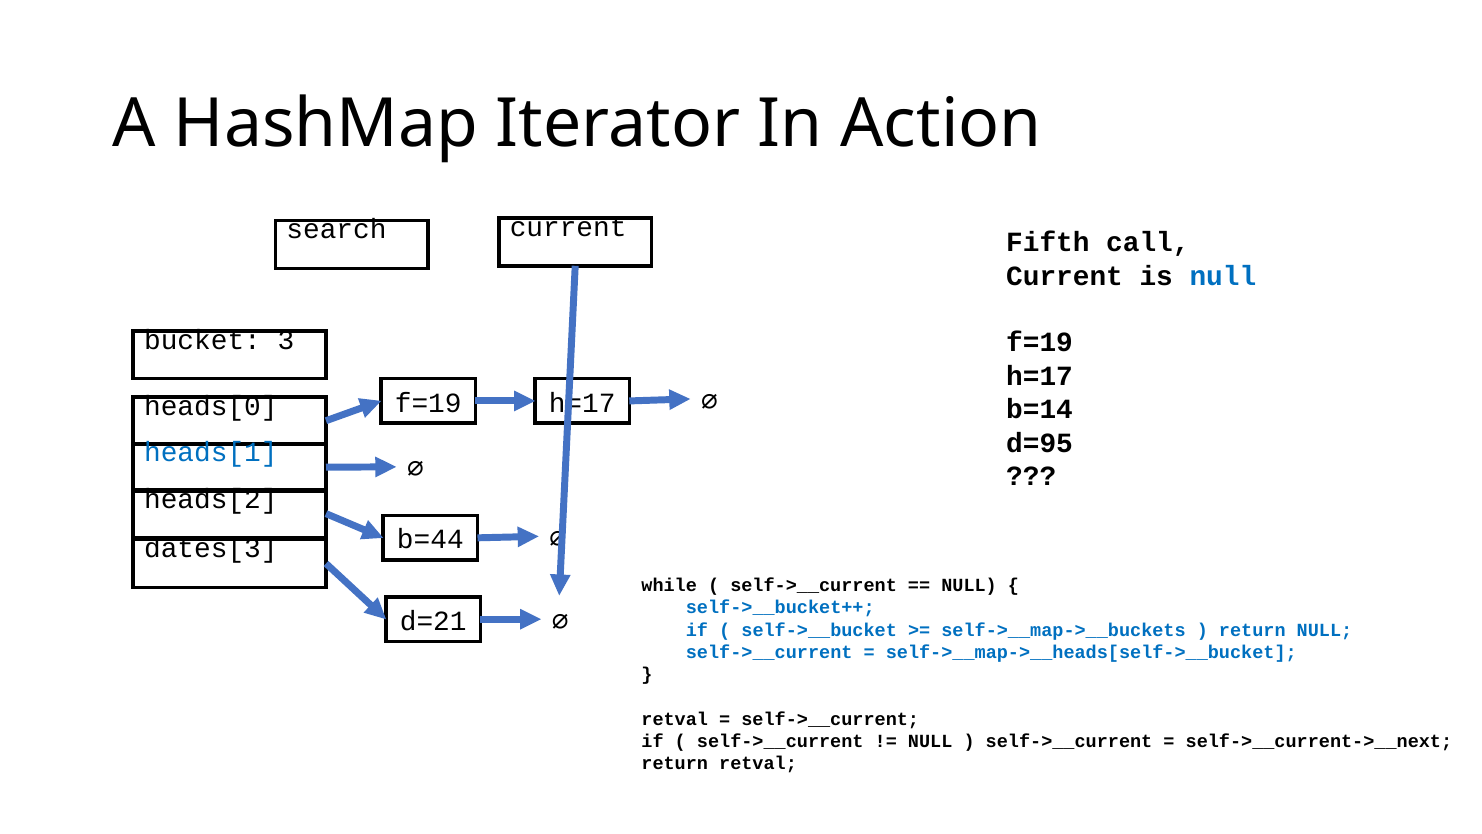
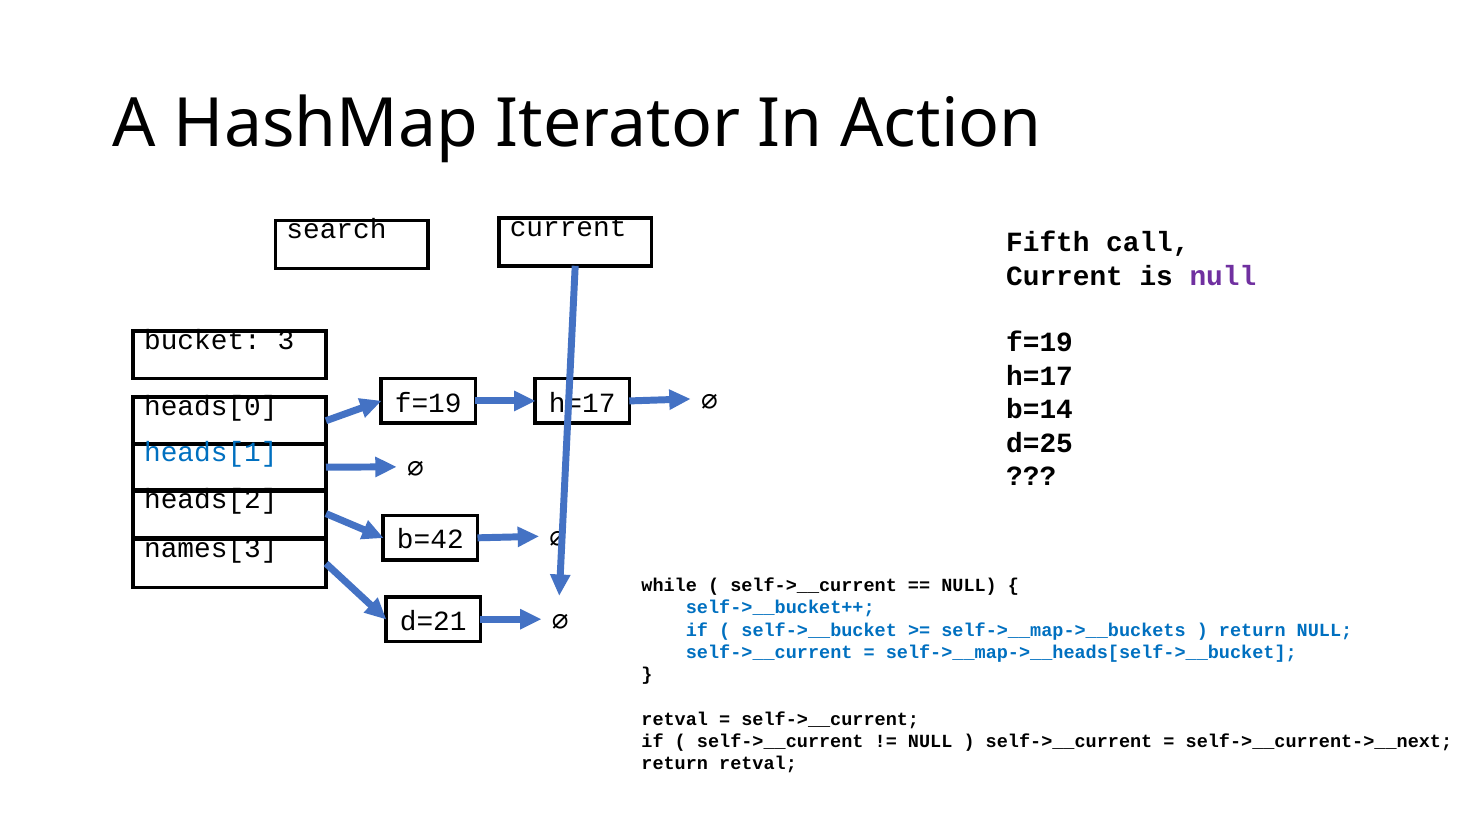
null colour: blue -> purple (1223, 276)
d=95: d=95 -> d=25 (1040, 443)
b=44: b=44 -> b=42 (430, 540)
dates[3: dates[3 -> names[3 (211, 549)
